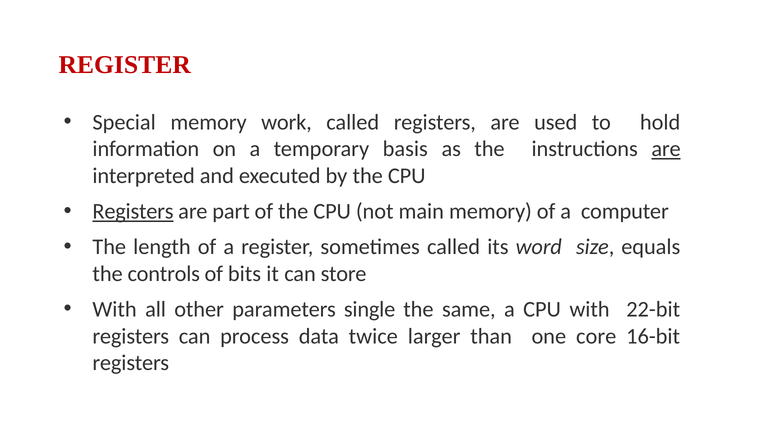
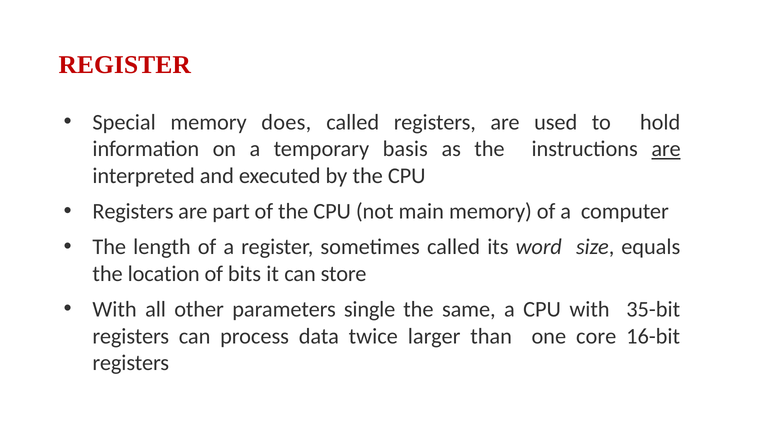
work: work -> does (286, 122)
Registers underline: present -> none (133, 212)
controls: controls -> location (164, 274)
22-bit: 22-bit -> 35-bit (653, 309)
